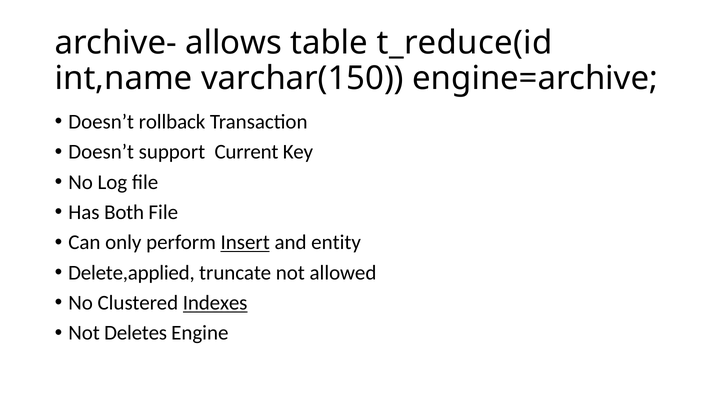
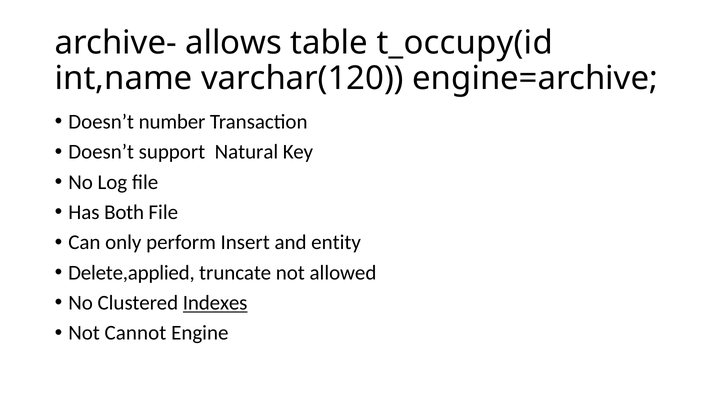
t_reduce(id: t_reduce(id -> t_occupy(id (465, 43)
varchar(150: varchar(150 -> varchar(120 (302, 78)
rollback: rollback -> number (172, 122)
Current: Current -> Natural (246, 152)
Insert underline: present -> none (245, 242)
Deletes: Deletes -> Cannot (135, 333)
